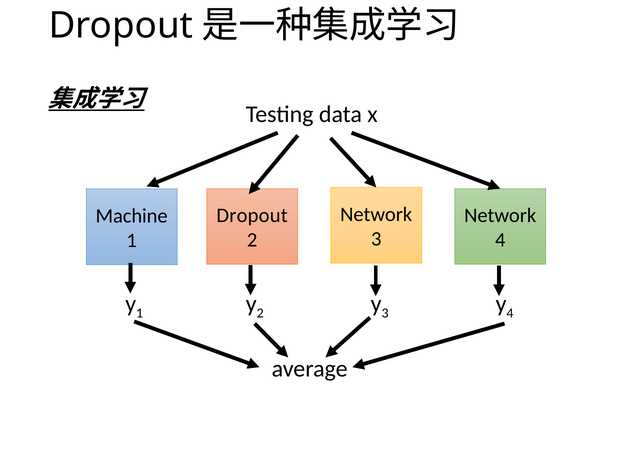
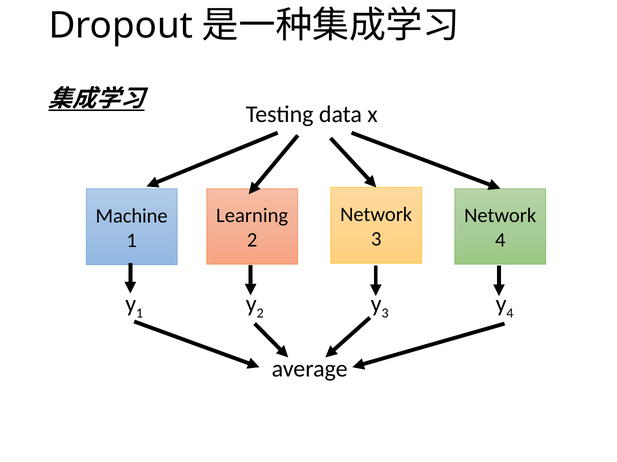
Dropout: Dropout -> Learning (252, 216)
